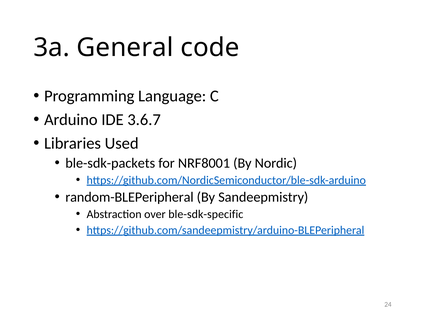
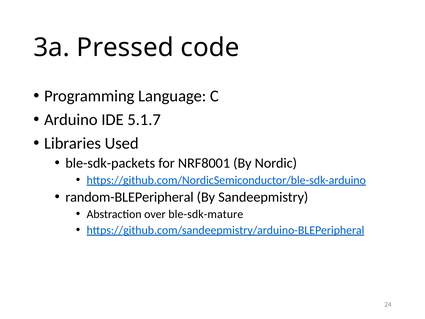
General: General -> Pressed (125, 48)
3.6.7: 3.6.7 -> 5.1.7 (144, 120)
ble-sdk-specific: ble-sdk-specific -> ble-sdk-mature (206, 214)
